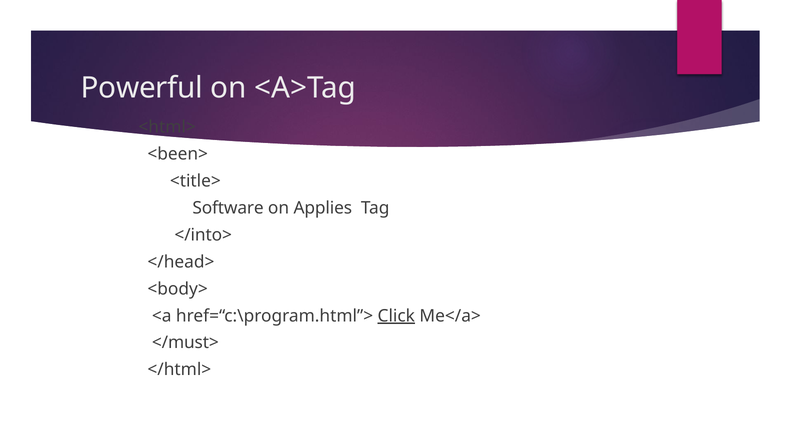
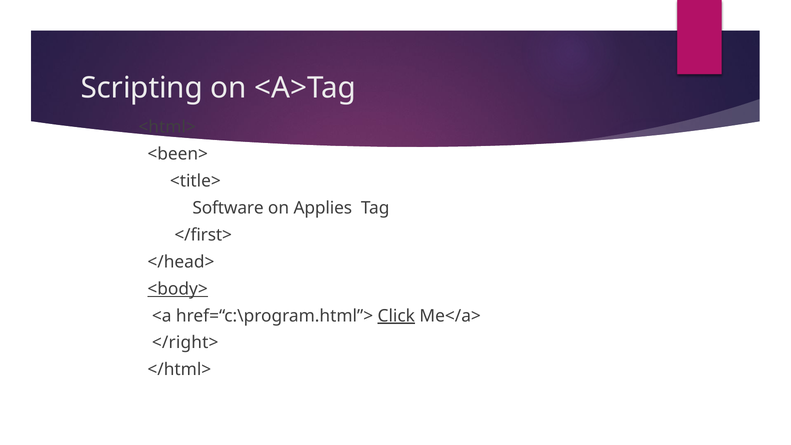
Powerful: Powerful -> Scripting (142, 88)
</into>: </into> -> </first> (203, 235)
<body> underline: none -> present (178, 289)
</must>: </must> -> </right> (185, 343)
